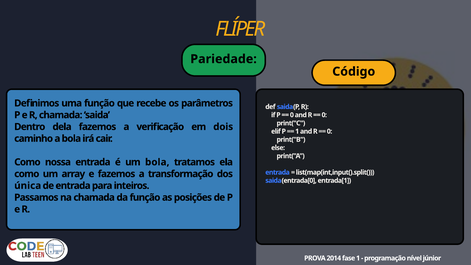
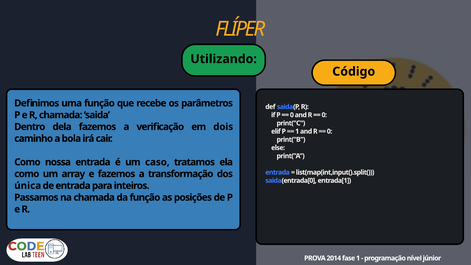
Pariedade: Pariedade -> Utilizando (224, 59)
um bola: bola -> caso (157, 162)
